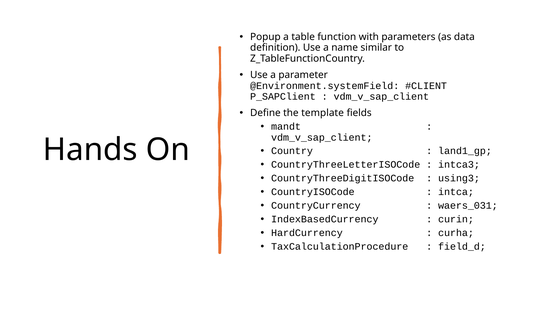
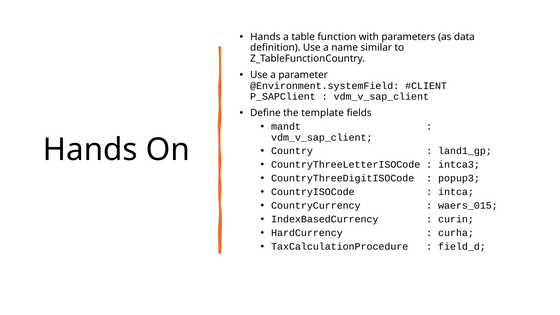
Popup: Popup -> Hands (265, 37)
using3: using3 -> popup3 (459, 178)
waers_031: waers_031 -> waers_015 (468, 206)
